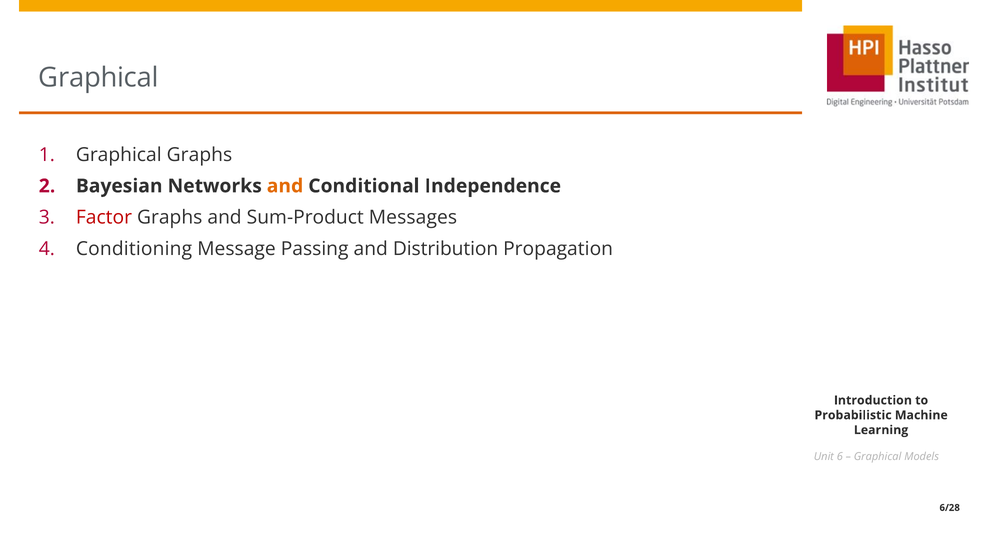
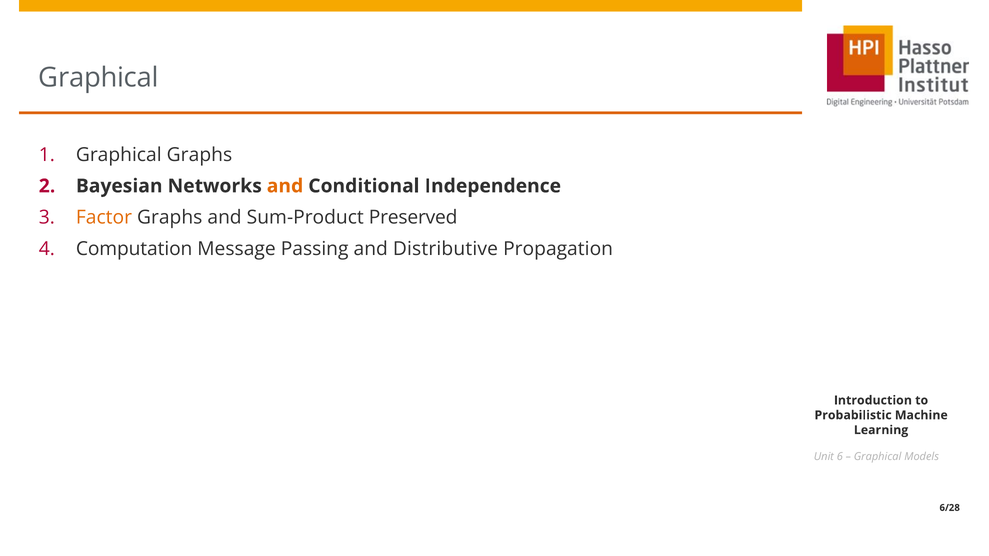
Factor colour: red -> orange (104, 217)
Messages: Messages -> Preserved (413, 217)
Conditioning: Conditioning -> Computation (134, 249)
Distribution: Distribution -> Distributive (445, 249)
